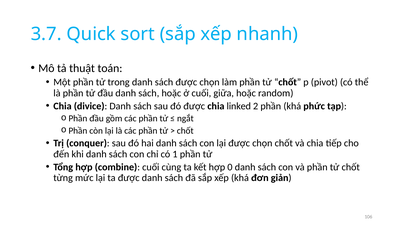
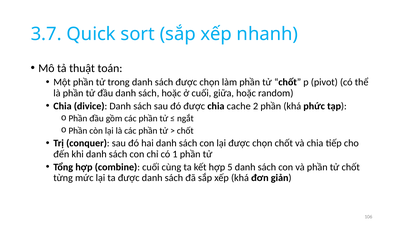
linked: linked -> cache (239, 106)
0: 0 -> 5 (230, 167)
